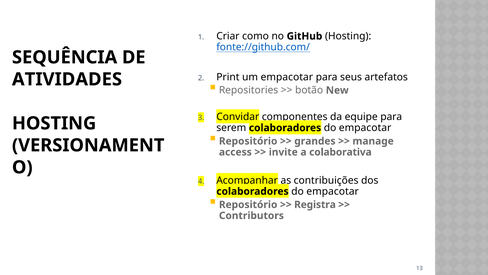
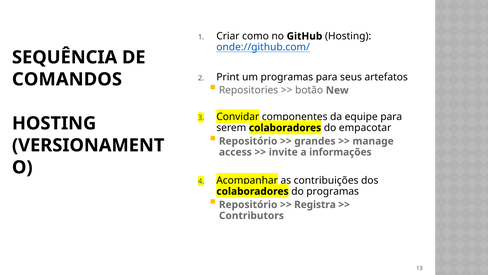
fonte://github.com/: fonte://github.com/ -> onde://github.com/ (263, 47)
um empacotar: empacotar -> programas (287, 77)
ATIVIDADES: ATIVIDADES -> COMANDOS (67, 79)
colaborativa: colaborativa -> informações (340, 152)
empacotar: empacotar -> programas (333, 191)
